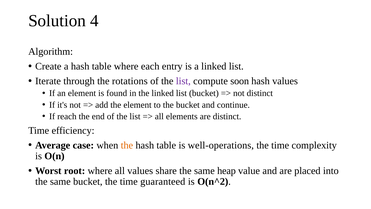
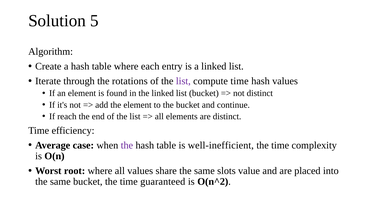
4: 4 -> 5 (94, 21)
compute soon: soon -> time (240, 81)
the colour: orange -> purple (127, 145)
well-operations: well-operations -> well-inefficient (221, 145)
heap: heap -> slots (226, 171)
